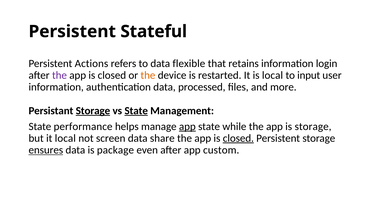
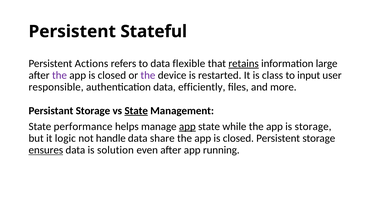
retains underline: none -> present (244, 63)
login: login -> large (327, 63)
the colour: orange -> purple (148, 75)
is local: local -> class (273, 75)
information: information -> responsible (56, 87)
processed: processed -> efficiently (202, 87)
Storage underline: present -> none (93, 111)
it local: local -> logic (65, 138)
screen: screen -> handle (111, 138)
closed underline: present -> none (238, 138)
package: package -> solution (115, 150)
custom: custom -> running (221, 150)
